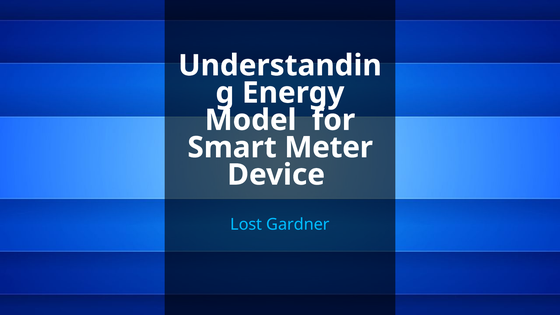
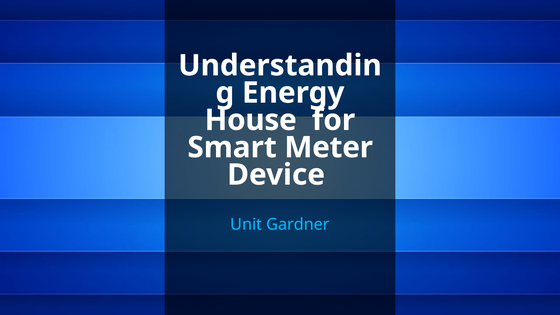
Model: Model -> House (251, 120)
Lost: Lost -> Unit (246, 225)
